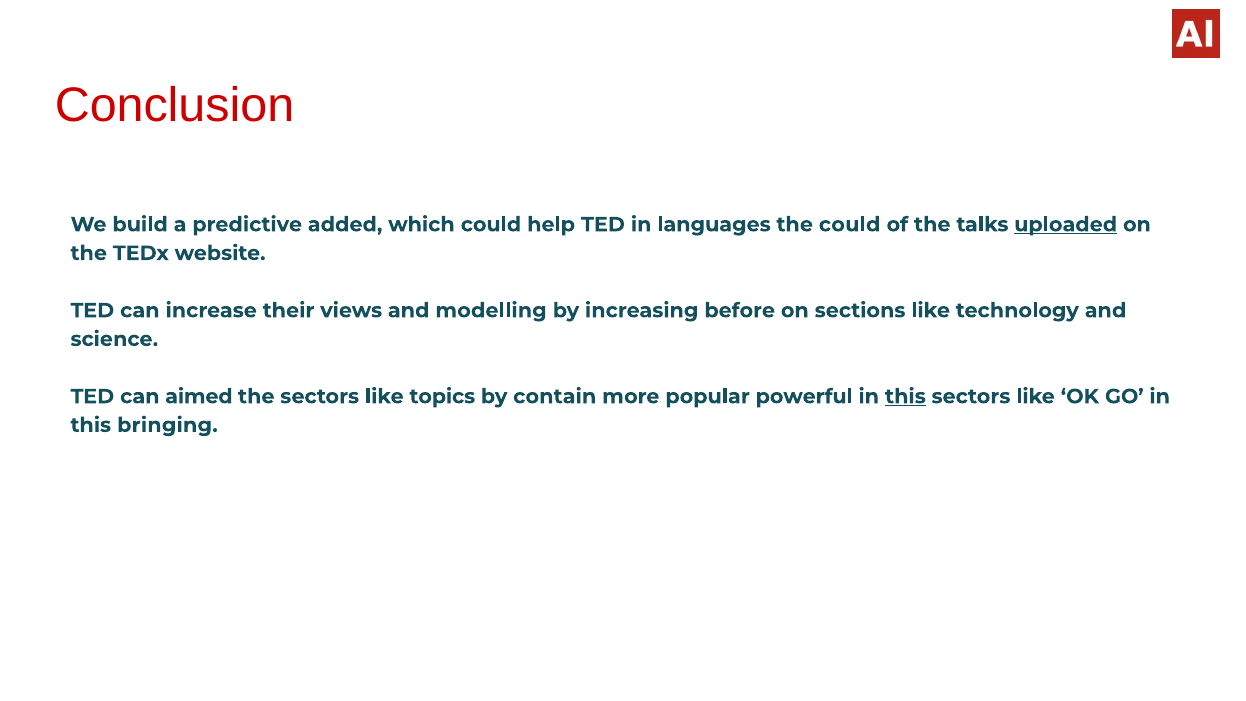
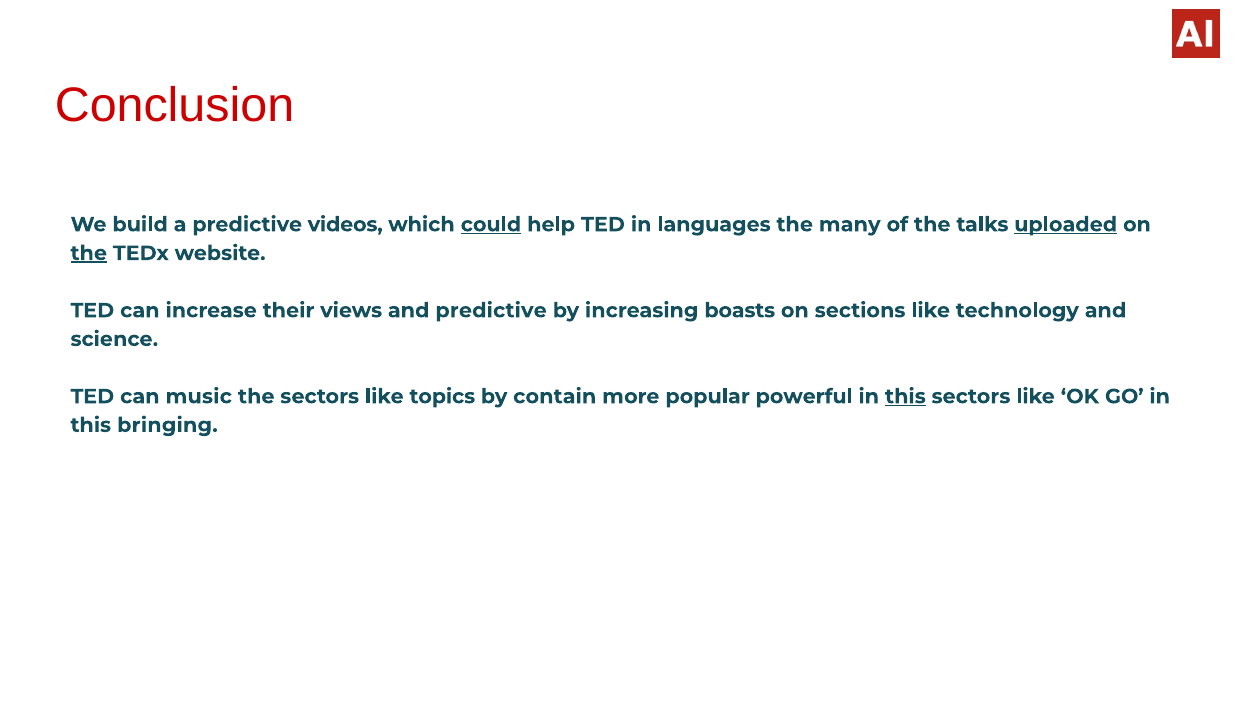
added: added -> videos (345, 224)
could underline: none -> present (491, 224)
the could: could -> many (850, 224)
the underline: none -> present (89, 253)
and modelling: modelling -> predictive (491, 310)
before: before -> boasts (740, 310)
aimed: aimed -> music (199, 396)
